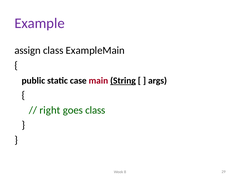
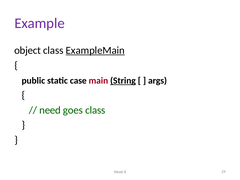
assign: assign -> object (28, 50)
ExampleMain underline: none -> present (95, 50)
right: right -> need (50, 110)
